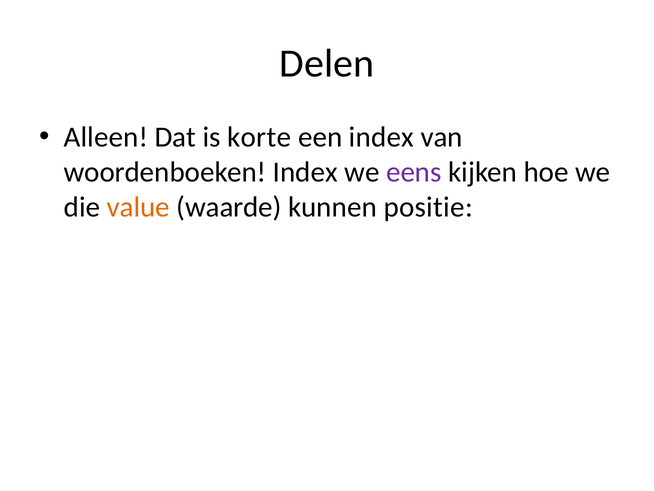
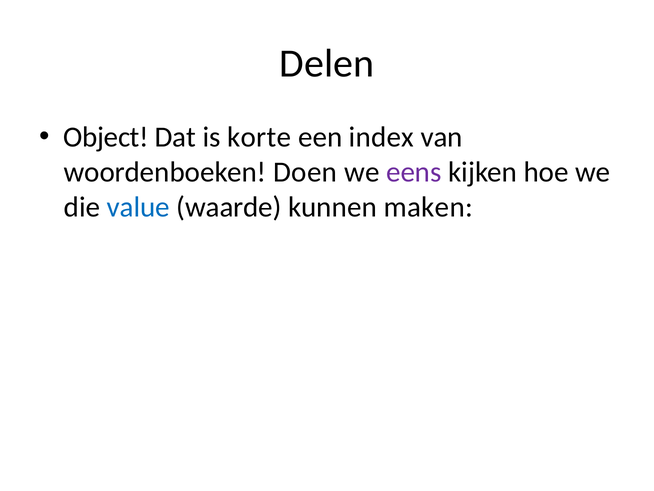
Alleen: Alleen -> Object (106, 137)
woordenboeken Index: Index -> Doen (305, 172)
value colour: orange -> blue (138, 207)
positie: positie -> maken (428, 207)
